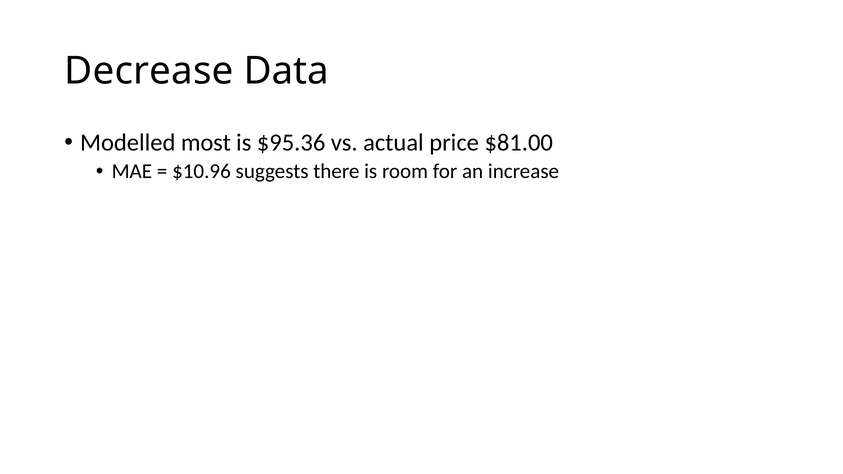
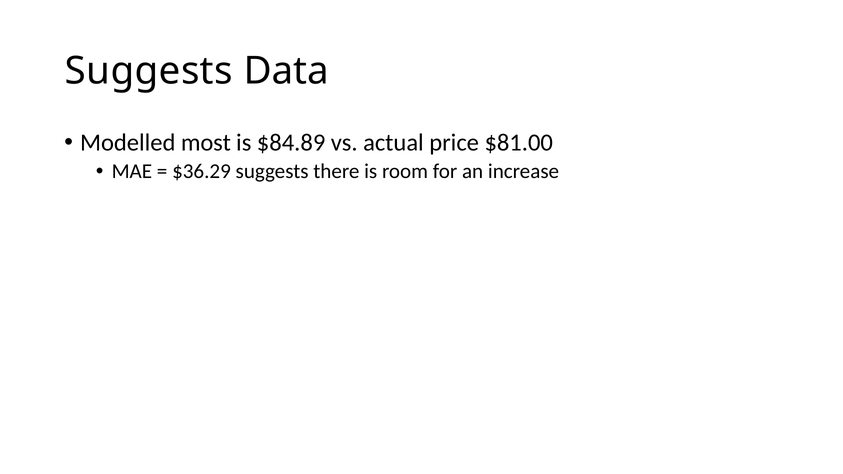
Decrease: Decrease -> Suggests (149, 71)
$95.36: $95.36 -> $84.89 (291, 143)
$10.96: $10.96 -> $36.29 (201, 172)
